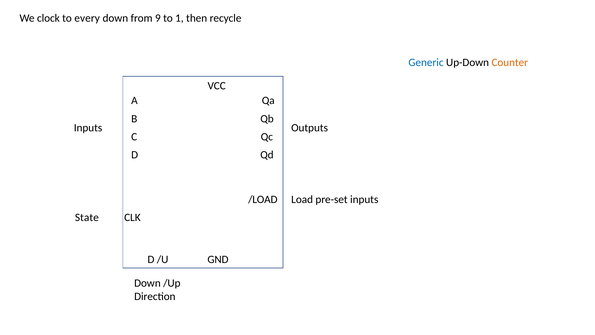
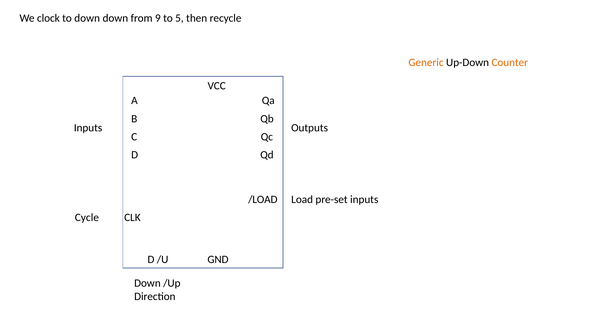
to every: every -> down (87, 18)
1: 1 -> 5 (179, 18)
Generic colour: blue -> orange (426, 62)
State: State -> Cycle (87, 217)
